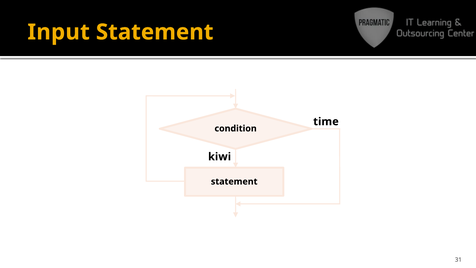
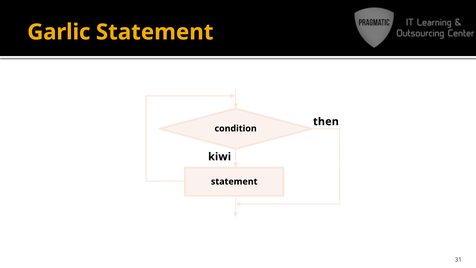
Input: Input -> Garlic (59, 32)
time: time -> then (326, 122)
